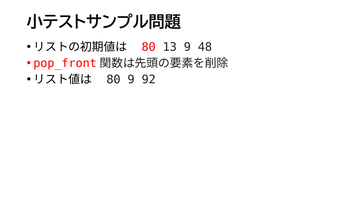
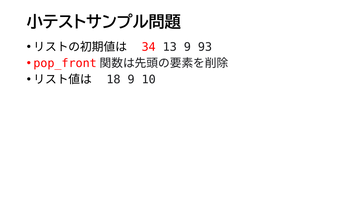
80: 80 -> 34 (149, 47)
48: 48 -> 93 (205, 47)
80: 80 -> 18 (113, 80)
92: 92 -> 10 (149, 80)
